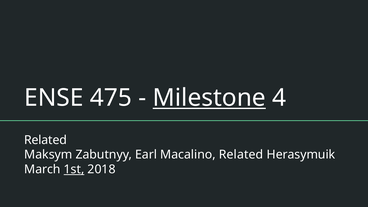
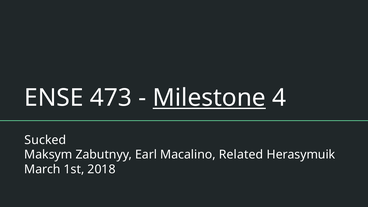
475: 475 -> 473 (111, 98)
Related: Related -> Sucked (45, 140)
1st underline: present -> none (74, 169)
